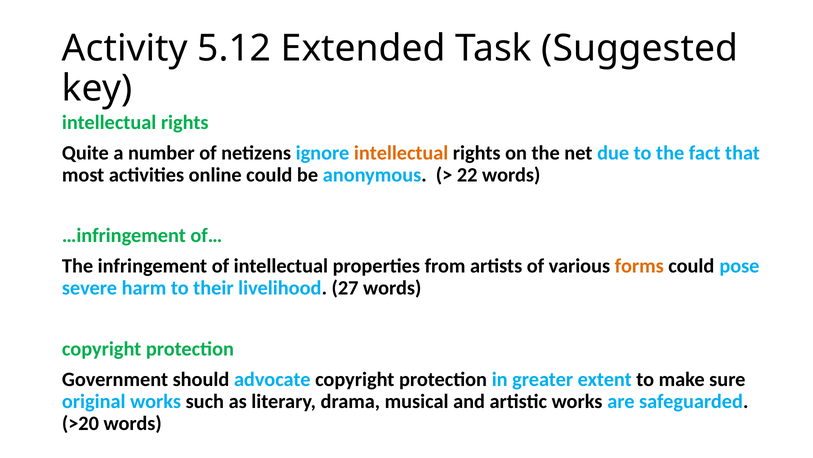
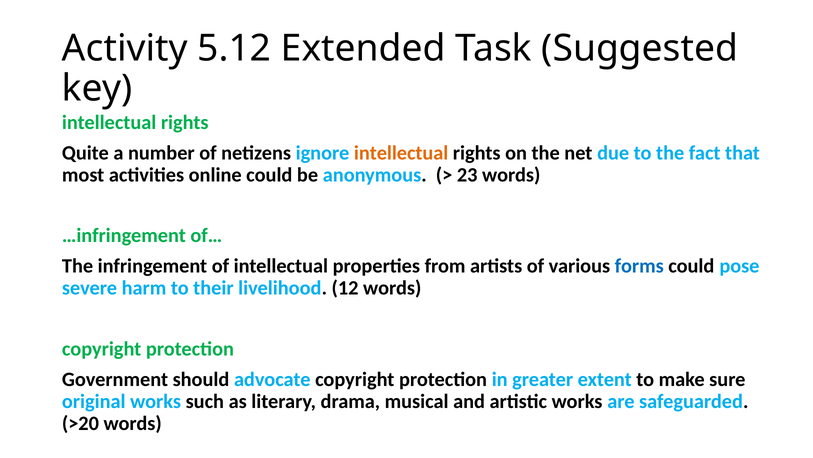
22: 22 -> 23 (467, 175)
forms colour: orange -> blue (639, 266)
27: 27 -> 12 (345, 288)
